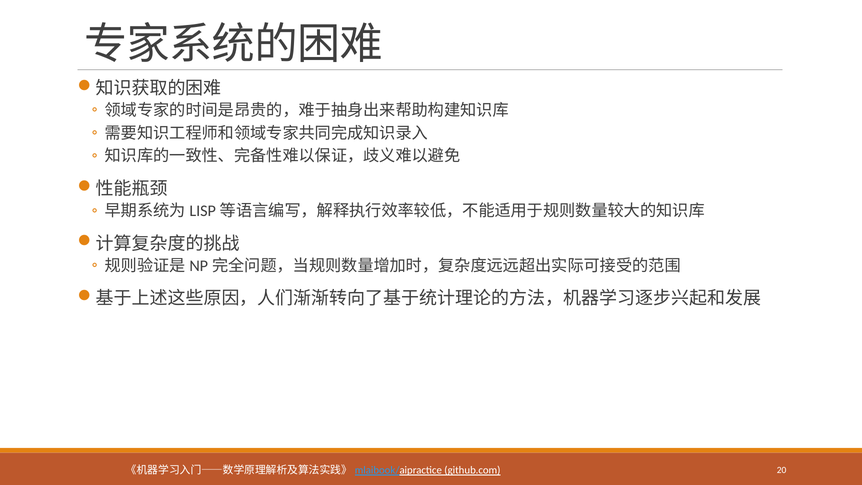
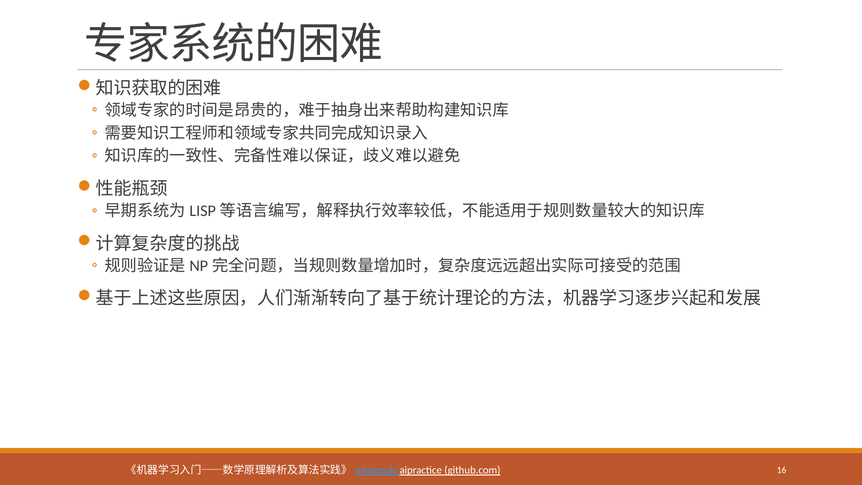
20: 20 -> 16 (782, 470)
